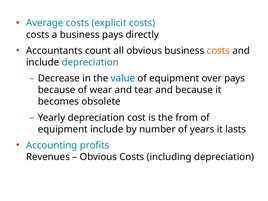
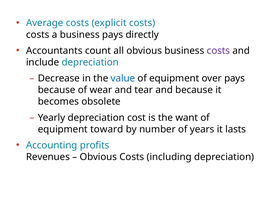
costs colour: orange -> purple (218, 51)
from: from -> want (187, 118)
equipment include: include -> toward (107, 129)
